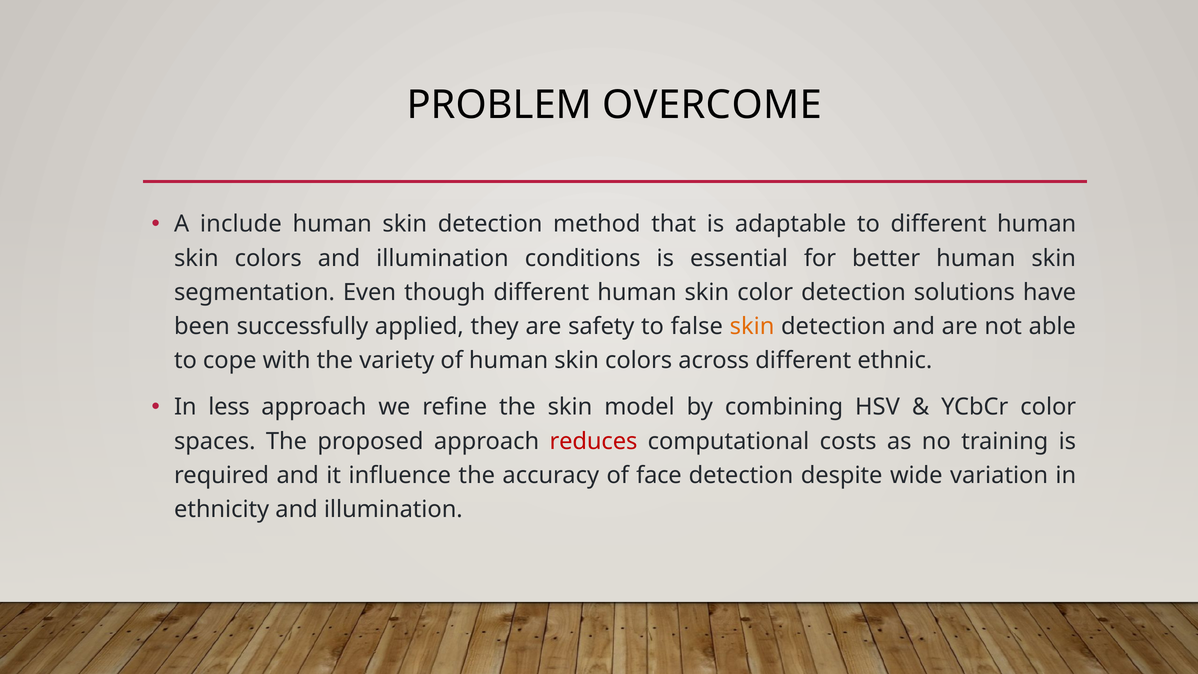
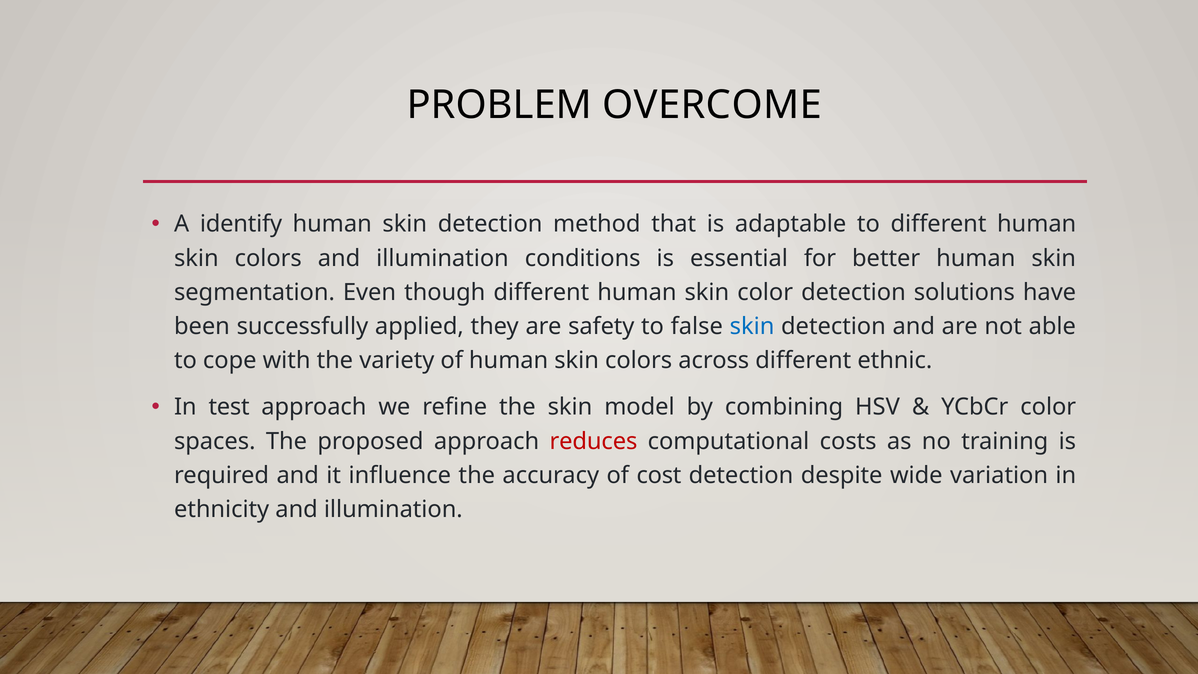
include: include -> identify (241, 224)
skin colour: orange -> blue (752, 326)
less: less -> test (229, 407)
face: face -> cost (659, 475)
